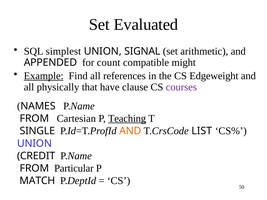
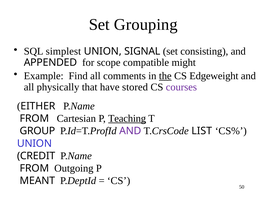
Evaluated: Evaluated -> Grouping (146, 25)
arithmetic: arithmetic -> consisting (204, 51)
count: count -> scope (109, 63)
Example underline: present -> none (44, 76)
references: references -> comments (124, 76)
the underline: none -> present (165, 76)
clause: clause -> stored (135, 87)
NAMES: NAMES -> EITHER (38, 106)
SINGLE: SINGLE -> GROUP (37, 131)
AND colour: orange -> purple (130, 131)
Particular: Particular -> Outgoing (74, 168)
MATCH: MATCH -> MEANT (37, 181)
